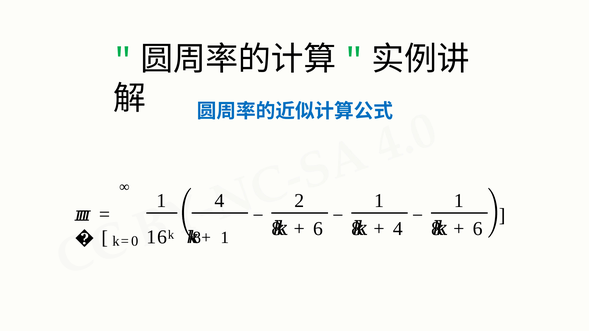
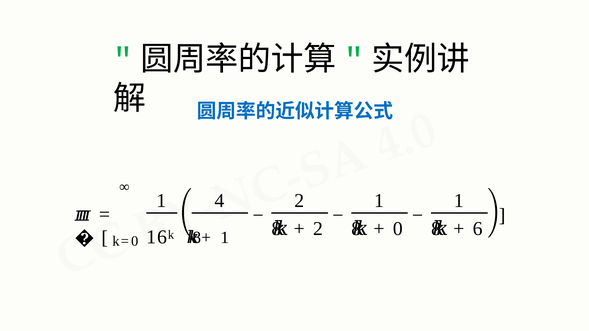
6: 6 -> 2 (318, 229)
4: 4 -> 0 (398, 229)
